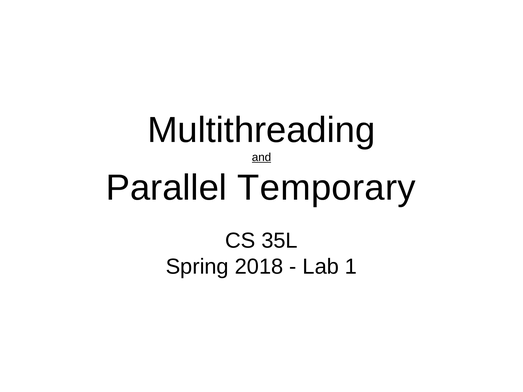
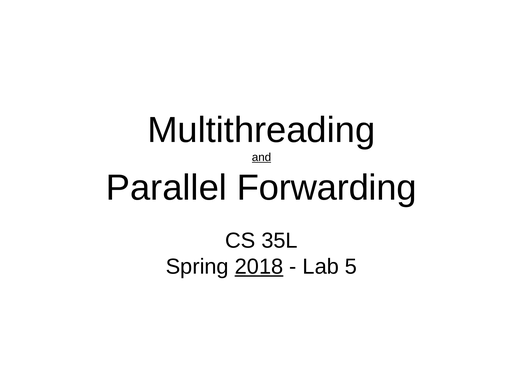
Temporary: Temporary -> Forwarding (327, 188)
2018 underline: none -> present (259, 267)
1: 1 -> 5 (351, 267)
